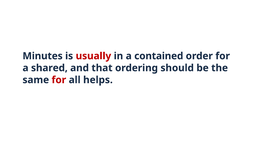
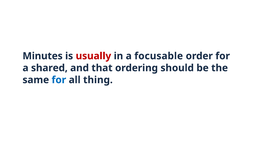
contained: contained -> focusable (159, 56)
for colour: red -> blue (59, 80)
helps: helps -> thing (98, 80)
